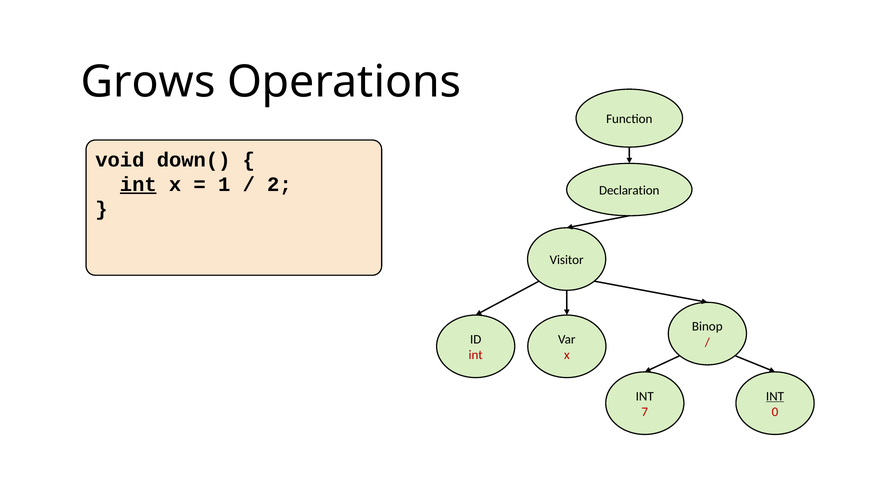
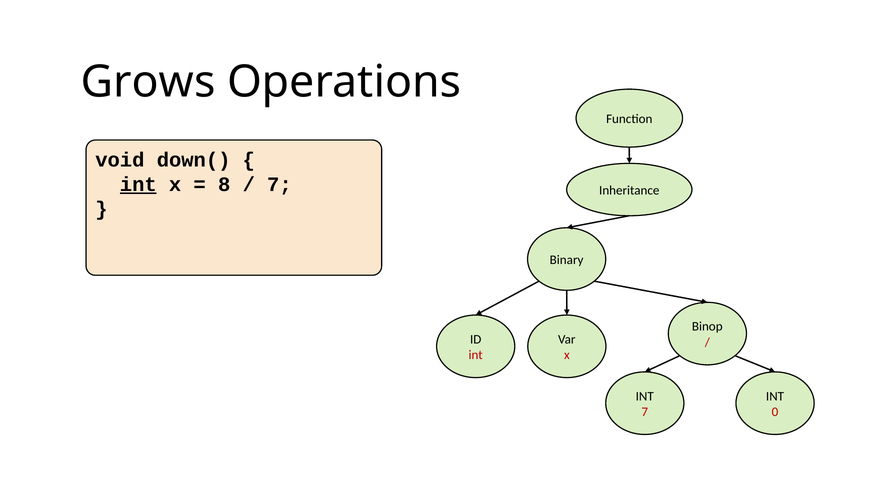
1: 1 -> 8 (224, 184)
2: 2 -> 7 (279, 184)
Declaration: Declaration -> Inheritance (629, 191)
Visitor: Visitor -> Binary (567, 260)
INT underline: present -> none (775, 397)
